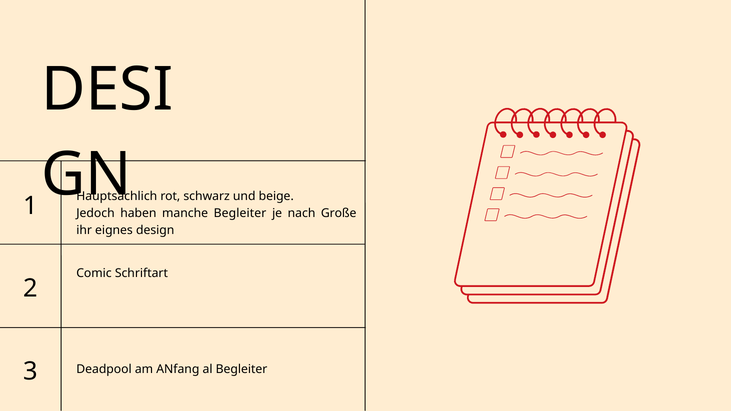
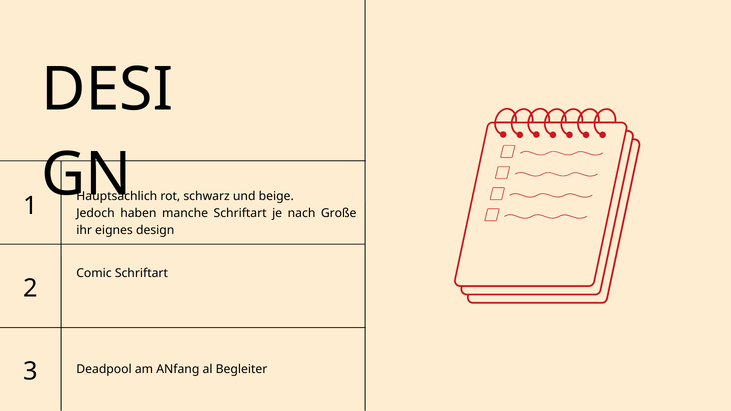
manche Begleiter: Begleiter -> Schriftart (240, 213)
